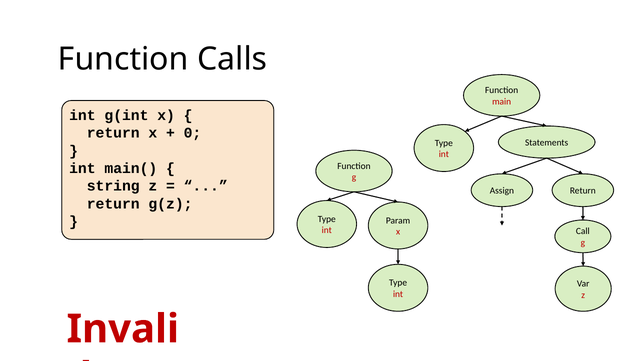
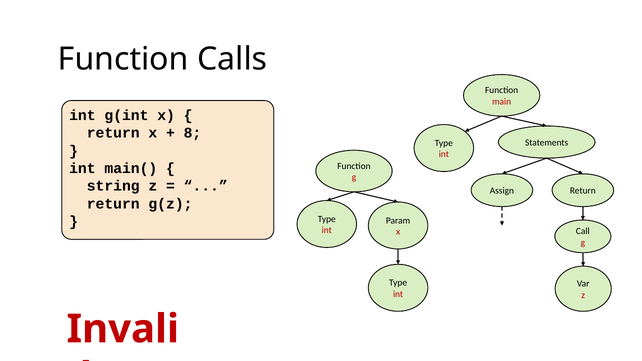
0: 0 -> 8 (192, 133)
